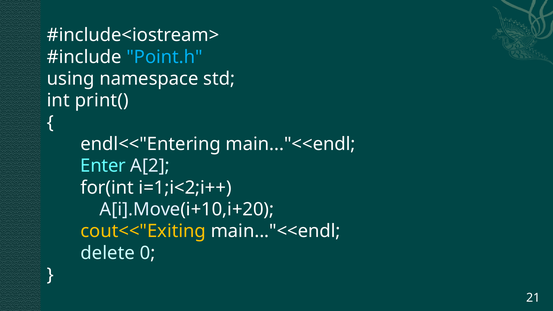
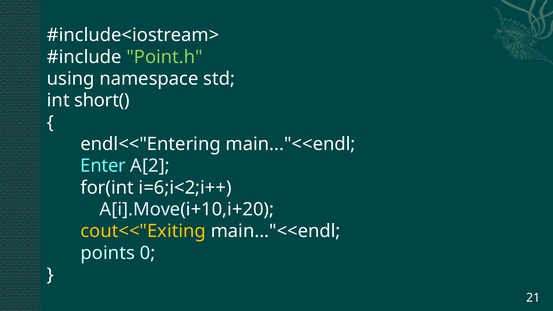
Point.h colour: light blue -> light green (165, 57)
print(: print( -> short( (102, 101)
i=1;i<2;i++: i=1;i<2;i++ -> i=6;i<2;i++ (185, 188)
delete: delete -> points (108, 253)
